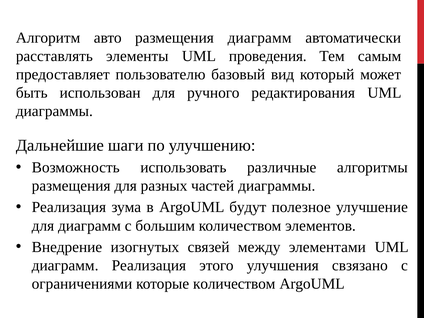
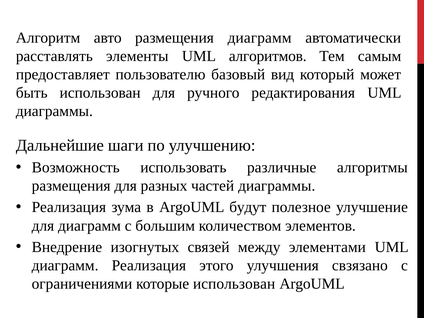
проведения: проведения -> алгоритмов (268, 56)
которые количеством: количеством -> использован (234, 284)
